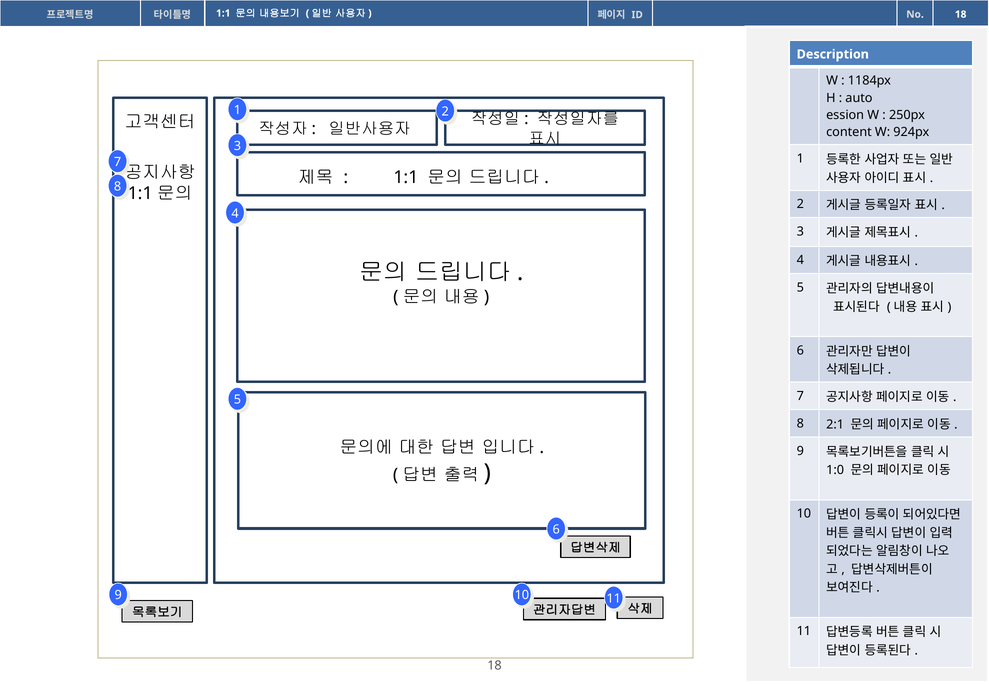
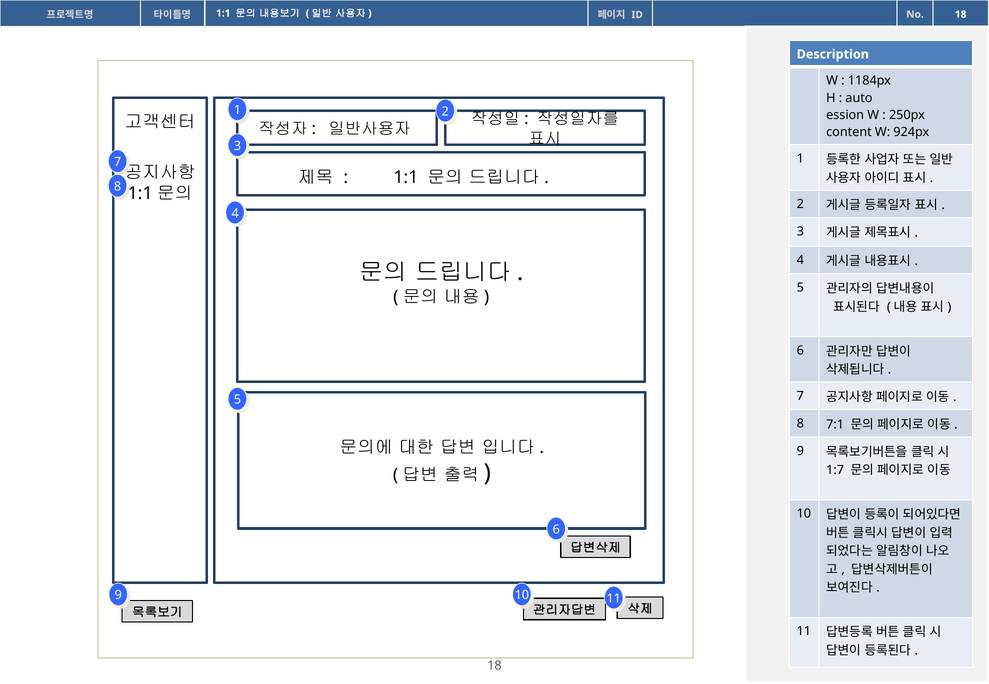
2:1: 2:1 -> 7:1 (835, 425)
1:0: 1:0 -> 1:7 (835, 471)
